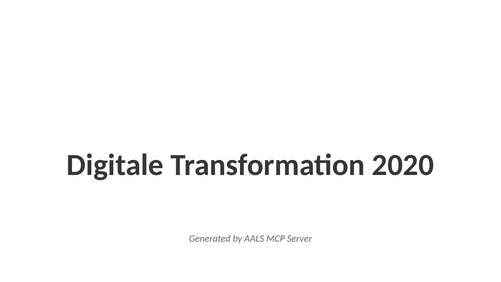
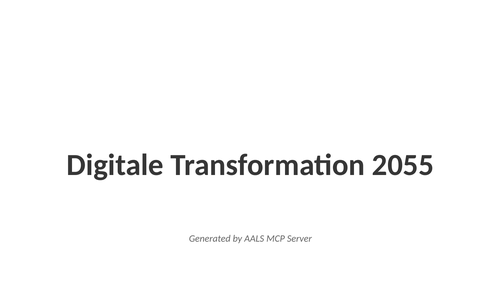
2020: 2020 -> 2055 (403, 165)
